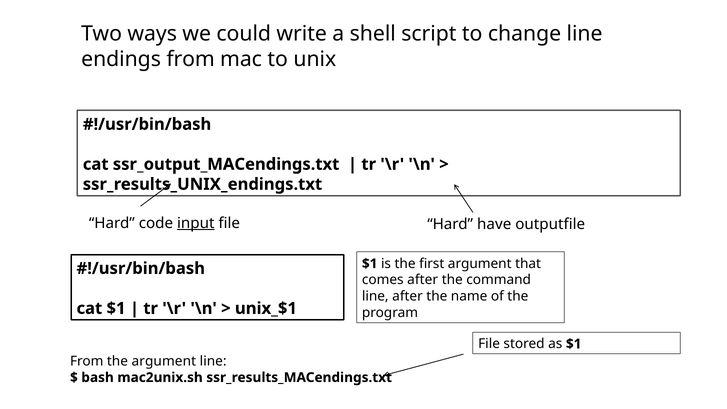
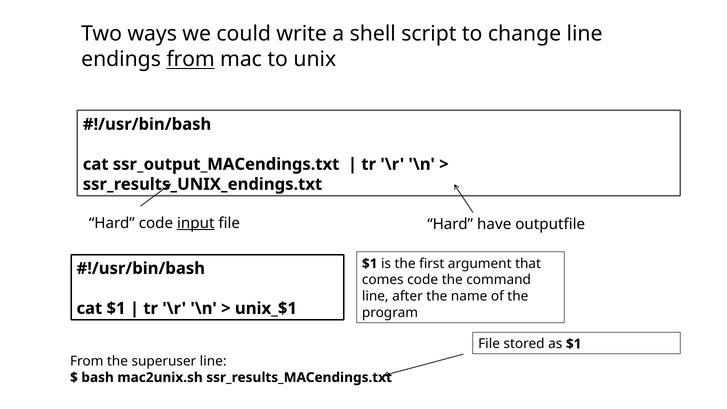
from underline: none -> present (191, 59)
comes after: after -> code (423, 280)
the argument: argument -> superuser (164, 361)
